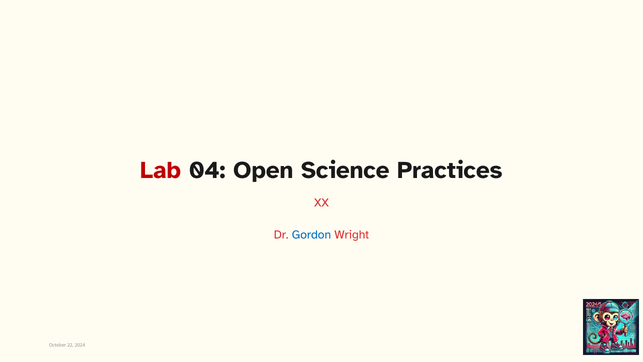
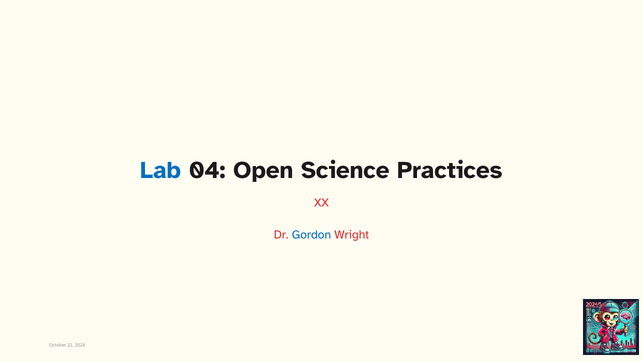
Lab colour: red -> blue (161, 170)
